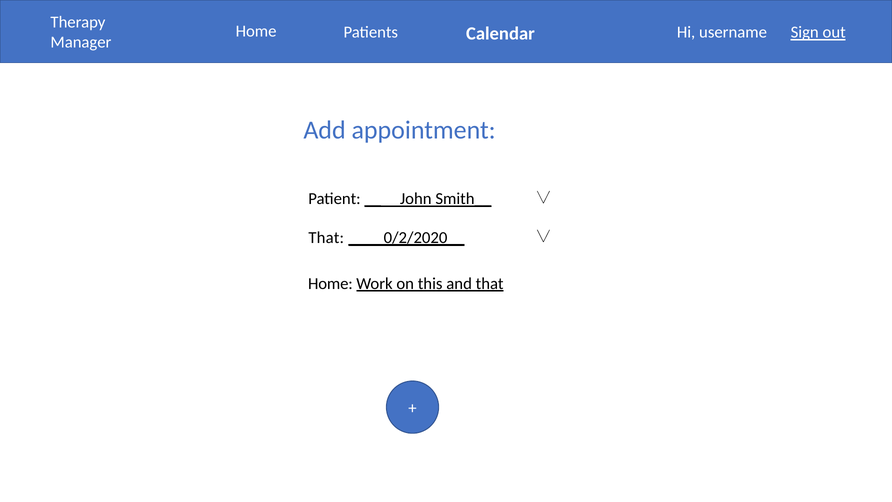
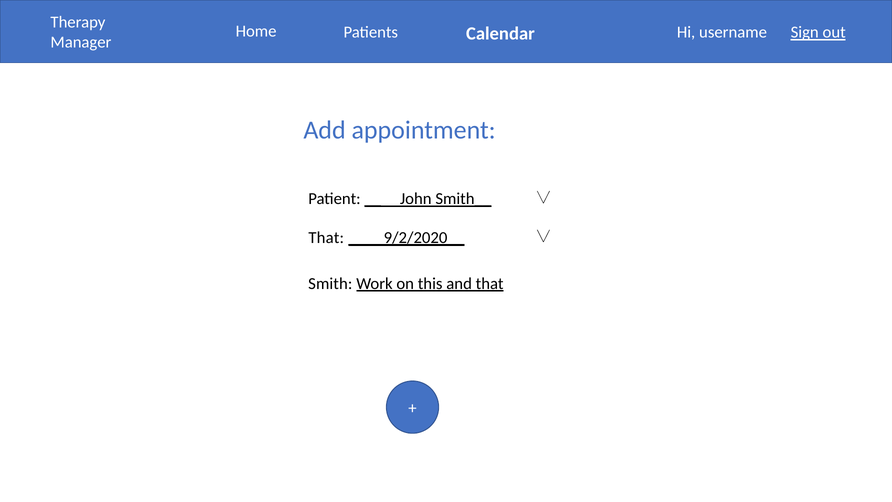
0/2/2020__: 0/2/2020__ -> 9/2/2020__ (424, 238)
Home: Home -> Smith (330, 283)
